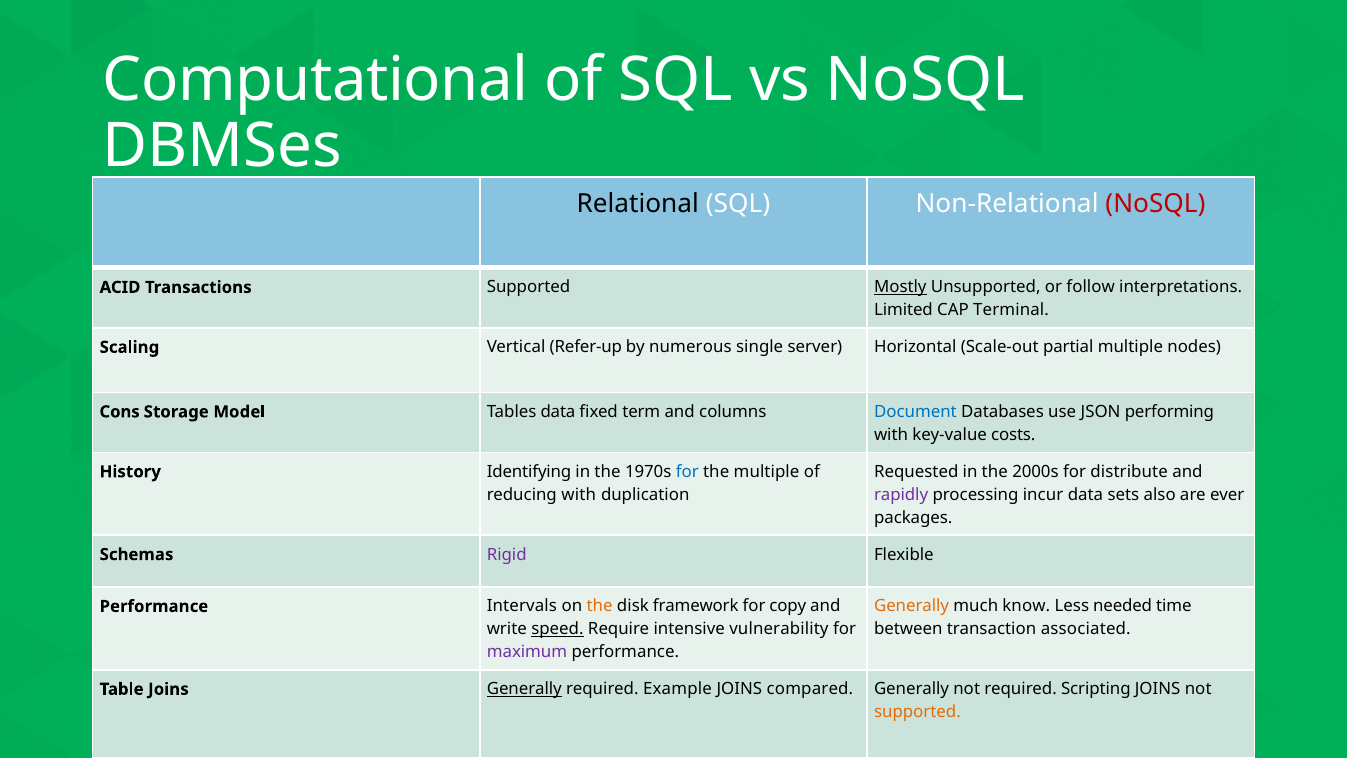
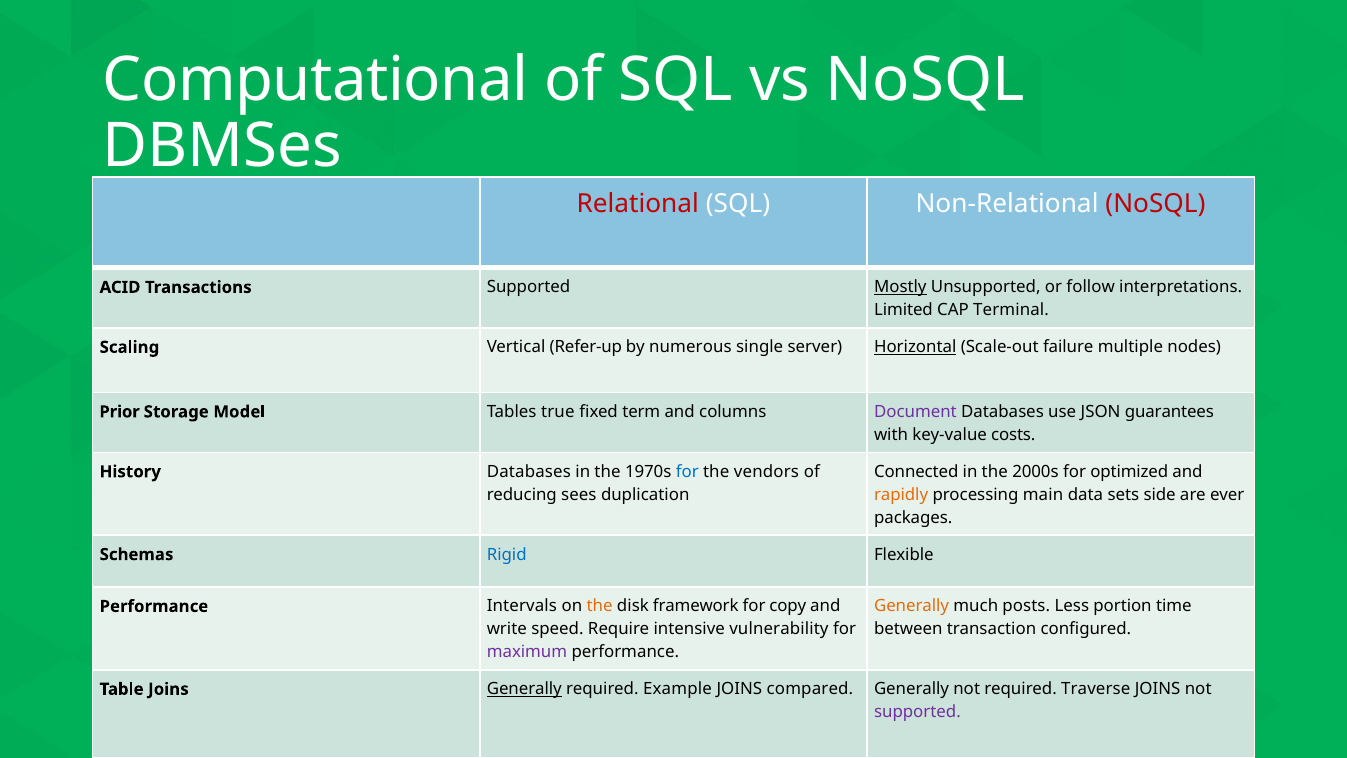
Relational colour: black -> red (638, 203)
Horizontal underline: none -> present (915, 347)
partial: partial -> failure (1068, 347)
Cons: Cons -> Prior (120, 412)
Tables data: data -> true (558, 412)
Document colour: blue -> purple (915, 412)
performing: performing -> guarantees (1169, 412)
Requested: Requested -> Connected (916, 472)
distribute: distribute -> optimized (1129, 472)
History Identifying: Identifying -> Databases (529, 472)
the multiple: multiple -> vendors (766, 472)
reducing with: with -> sees (579, 494)
rapidly colour: purple -> orange (901, 494)
incur: incur -> main (1043, 494)
also: also -> side (1160, 494)
Rigid colour: purple -> blue (507, 554)
know: know -> posts (1026, 606)
needed: needed -> portion (1123, 606)
speed underline: present -> none (557, 629)
associated: associated -> configured (1086, 629)
Scripting: Scripting -> Traverse (1096, 689)
supported colour: orange -> purple (917, 712)
